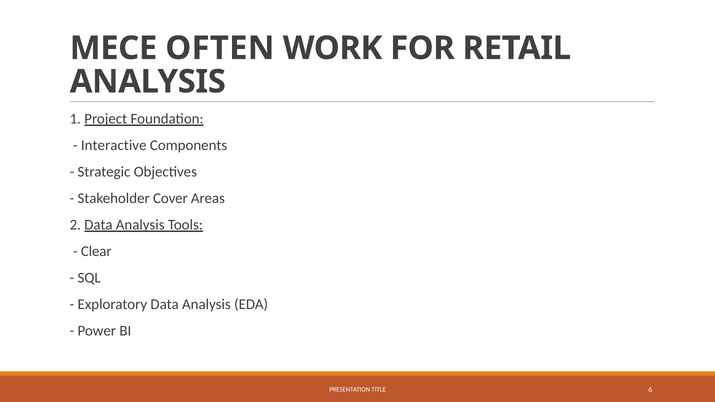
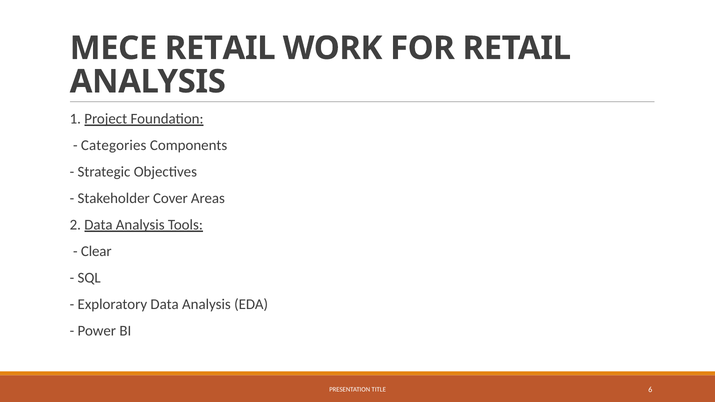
MECE OFTEN: OFTEN -> RETAIL (220, 48)
Interactive: Interactive -> Categories (114, 145)
